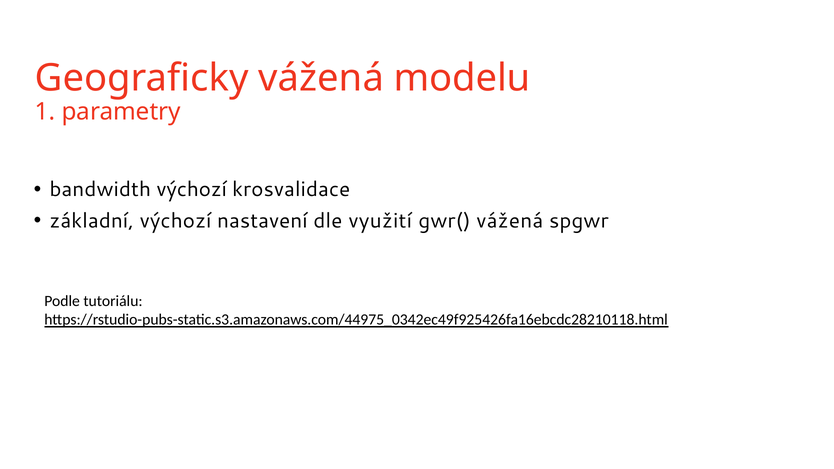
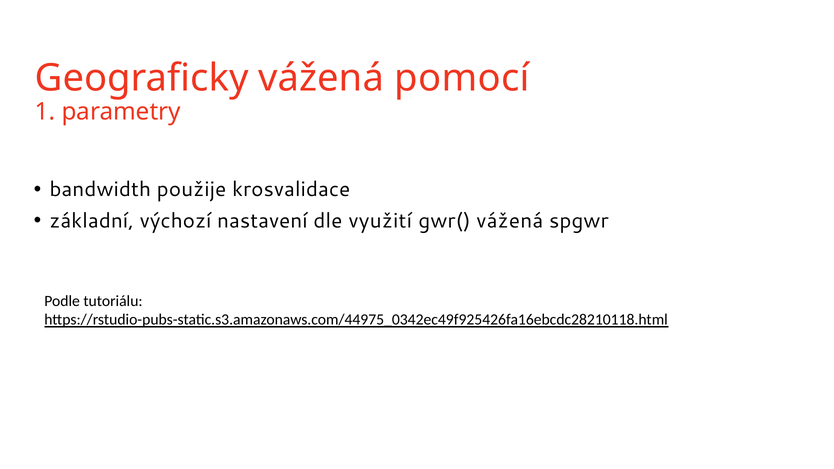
modelu: modelu -> pomocí (462, 78)
bandwidth výchozí: výchozí -> použije (192, 190)
